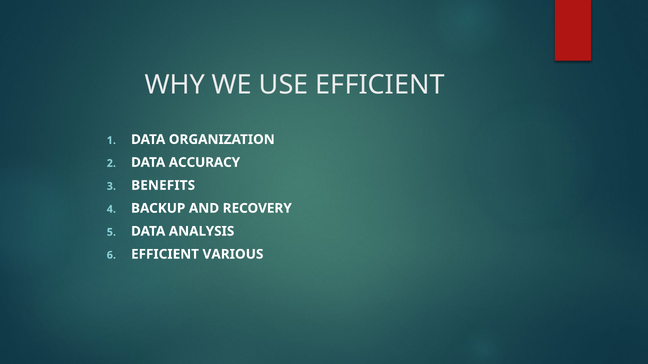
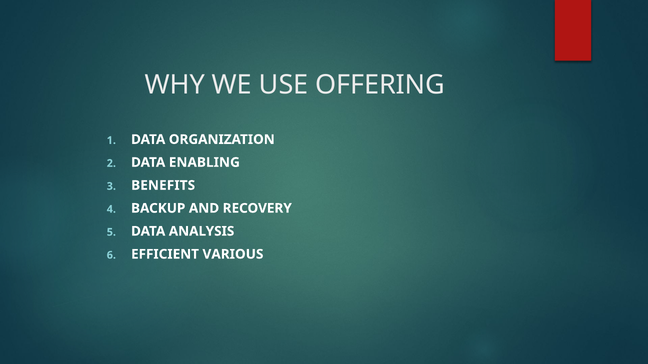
USE EFFICIENT: EFFICIENT -> OFFERING (380, 85)
ACCURACY: ACCURACY -> ENABLING (204, 163)
